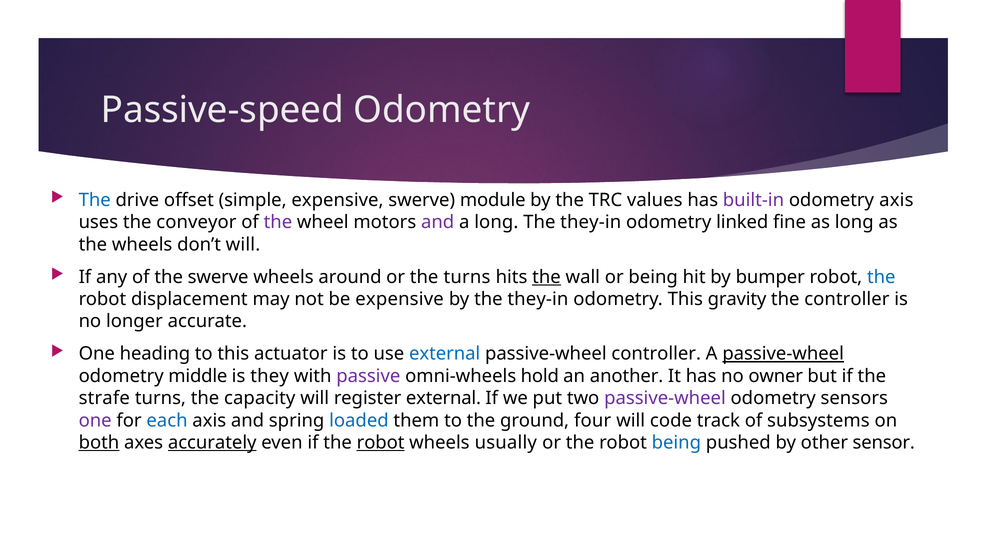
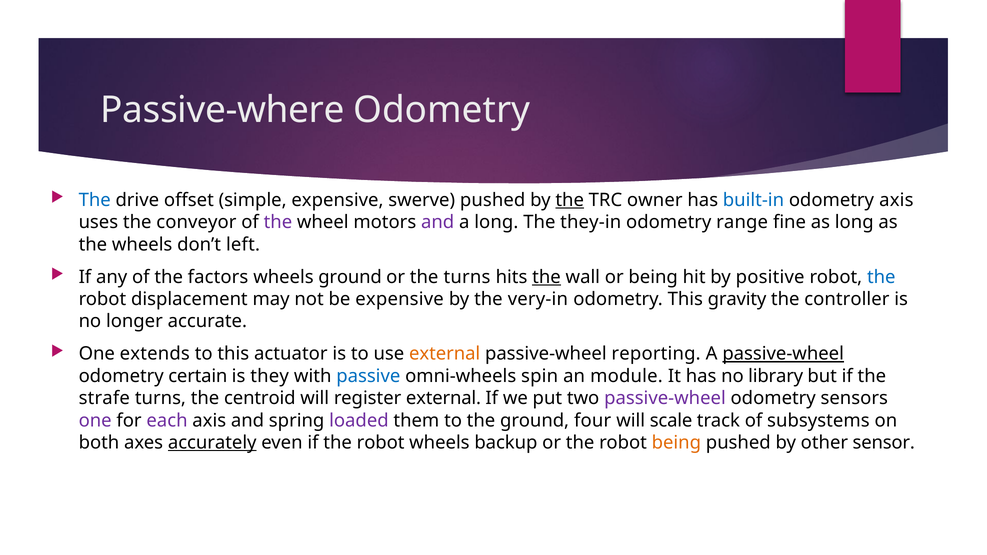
Passive-speed: Passive-speed -> Passive-where (222, 110)
swerve module: module -> pushed (493, 200)
the underline: none -> present (570, 200)
values: values -> owner (655, 200)
built-in colour: purple -> blue (753, 200)
linked: linked -> range (742, 222)
don’t will: will -> left (243, 245)
the swerve: swerve -> factors (218, 277)
wheels around: around -> ground (350, 277)
bumper: bumper -> positive (770, 277)
by the they-in: they-in -> very-in (538, 299)
heading: heading -> extends (155, 354)
external colour: blue -> orange (445, 354)
passive-wheel controller: controller -> reporting (656, 354)
middle: middle -> certain (198, 376)
passive colour: purple -> blue (368, 376)
hold: hold -> spin (540, 376)
another: another -> module (626, 376)
owner: owner -> library (776, 376)
capacity: capacity -> centroid (260, 398)
each colour: blue -> purple (167, 421)
loaded colour: blue -> purple (359, 421)
code: code -> scale (671, 421)
both underline: present -> none (99, 443)
robot underline: present -> none (381, 443)
usually: usually -> backup (506, 443)
being colour: blue -> orange (676, 443)
